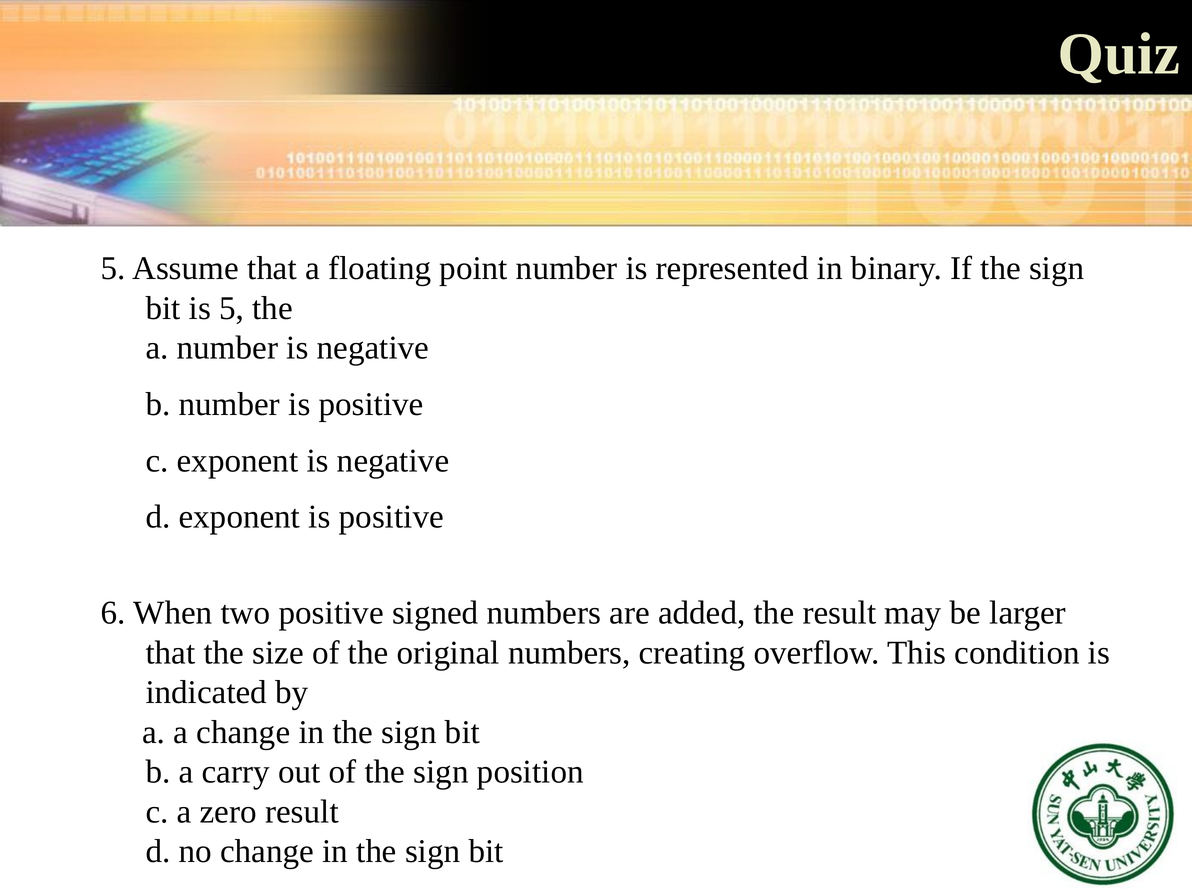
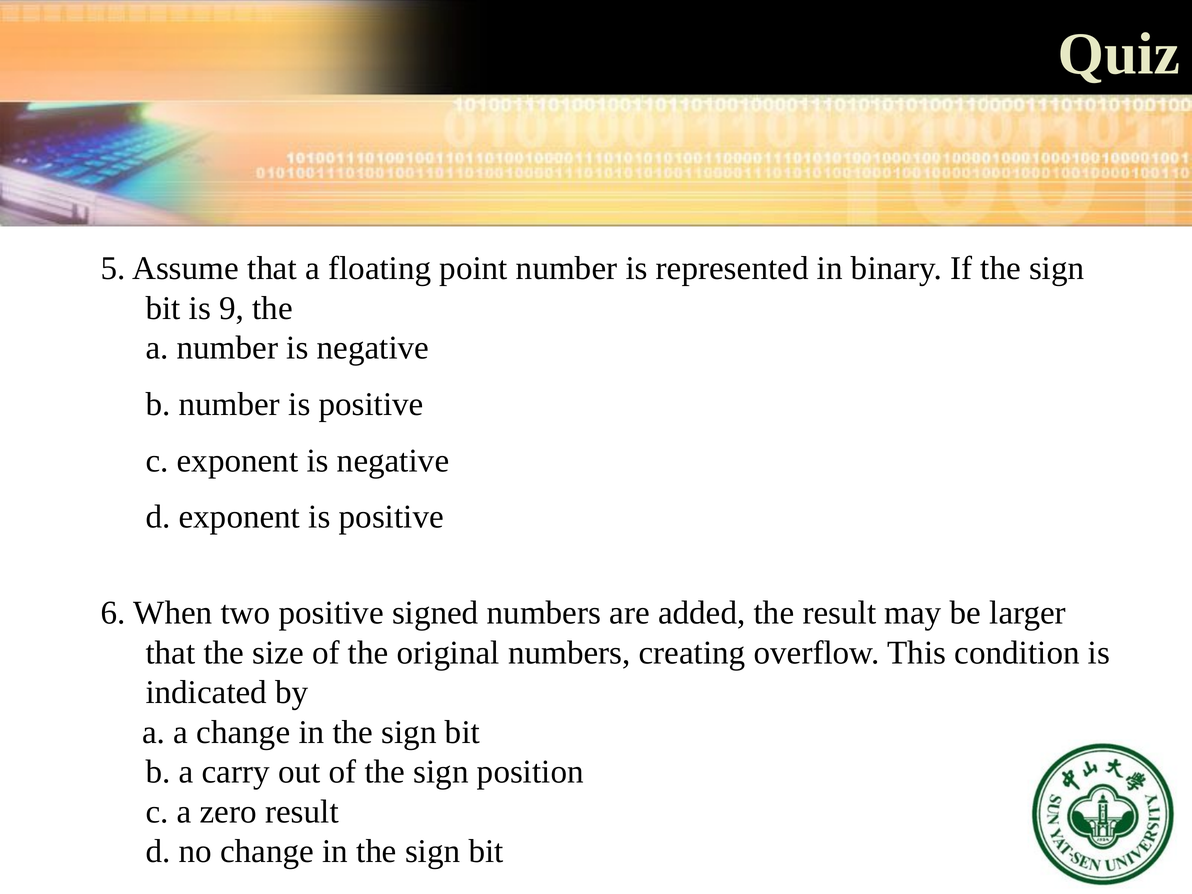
is 5: 5 -> 9 (232, 308)
